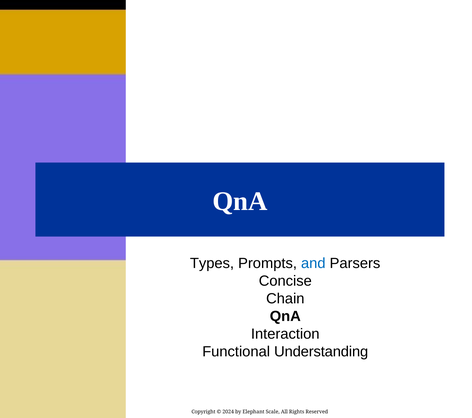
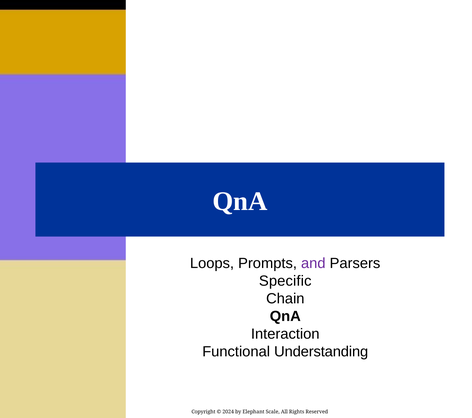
Types: Types -> Loops (212, 263)
and colour: blue -> purple (313, 263)
Concise: Concise -> Specific (285, 281)
